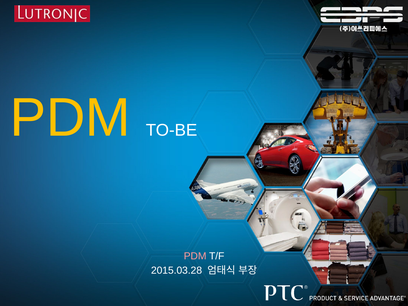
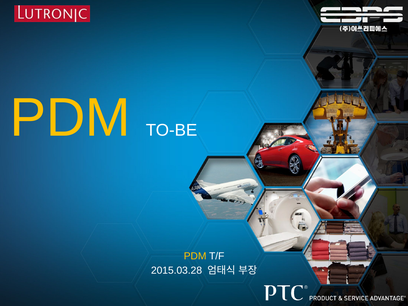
PDM colour: pink -> yellow (195, 256)
